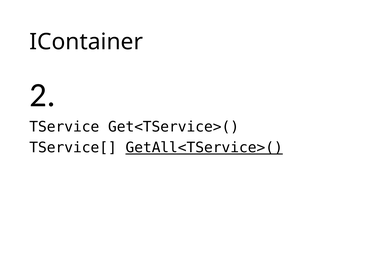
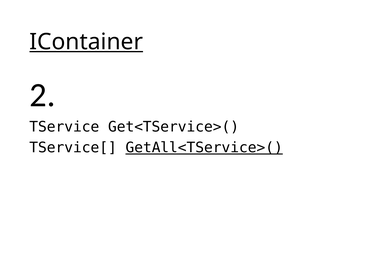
IContainer underline: none -> present (86, 42)
